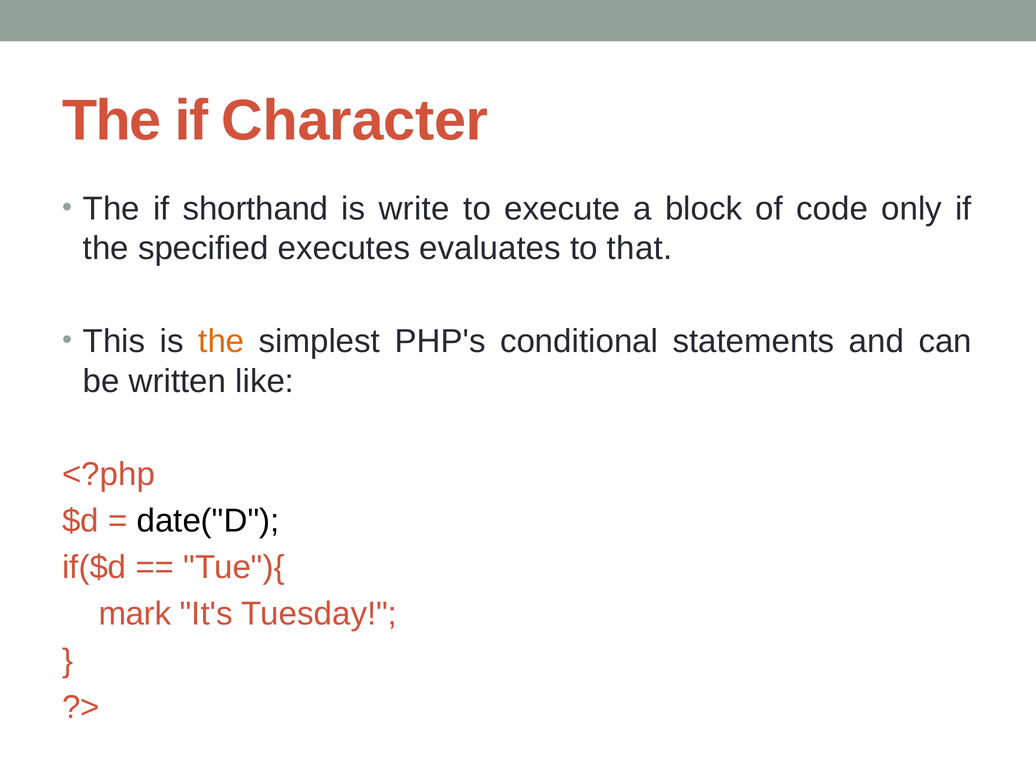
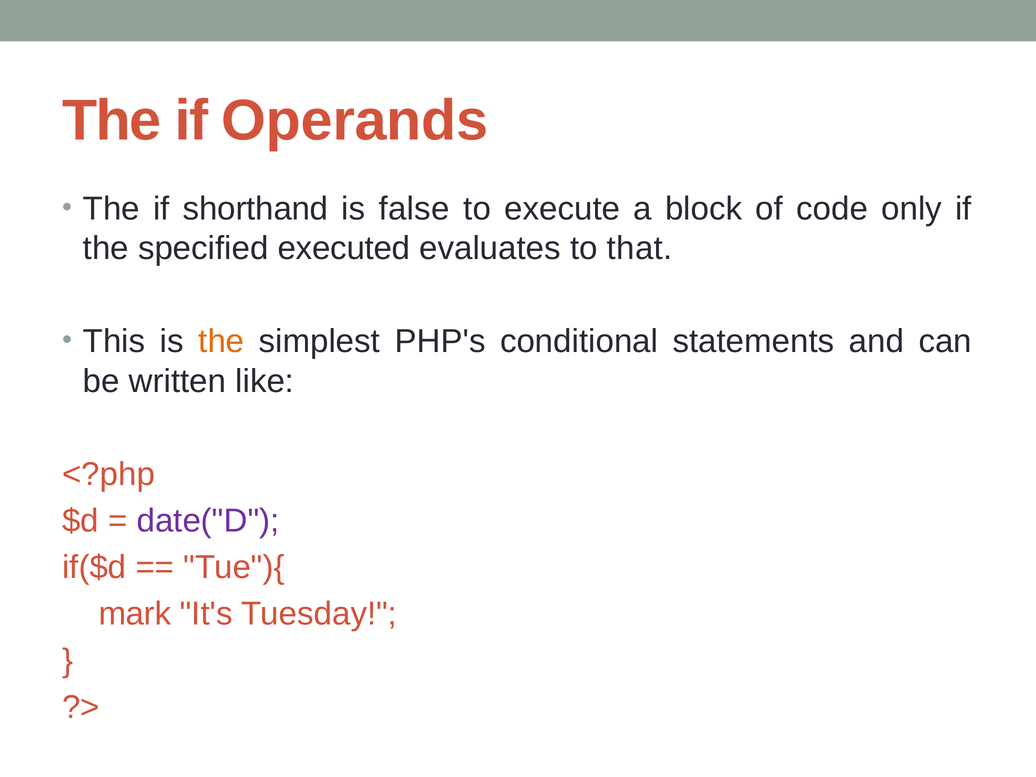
Character: Character -> Operands (355, 121)
write: write -> false (414, 209)
executes: executes -> executed (344, 248)
date("D colour: black -> purple (208, 521)
